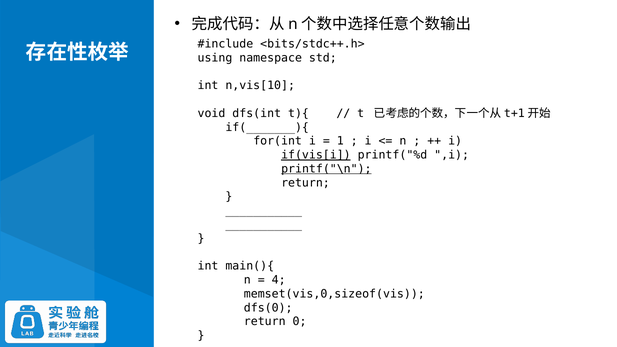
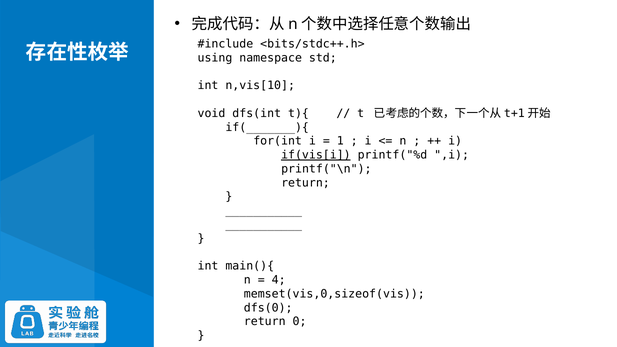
printf("\n underline: present -> none (326, 169)
